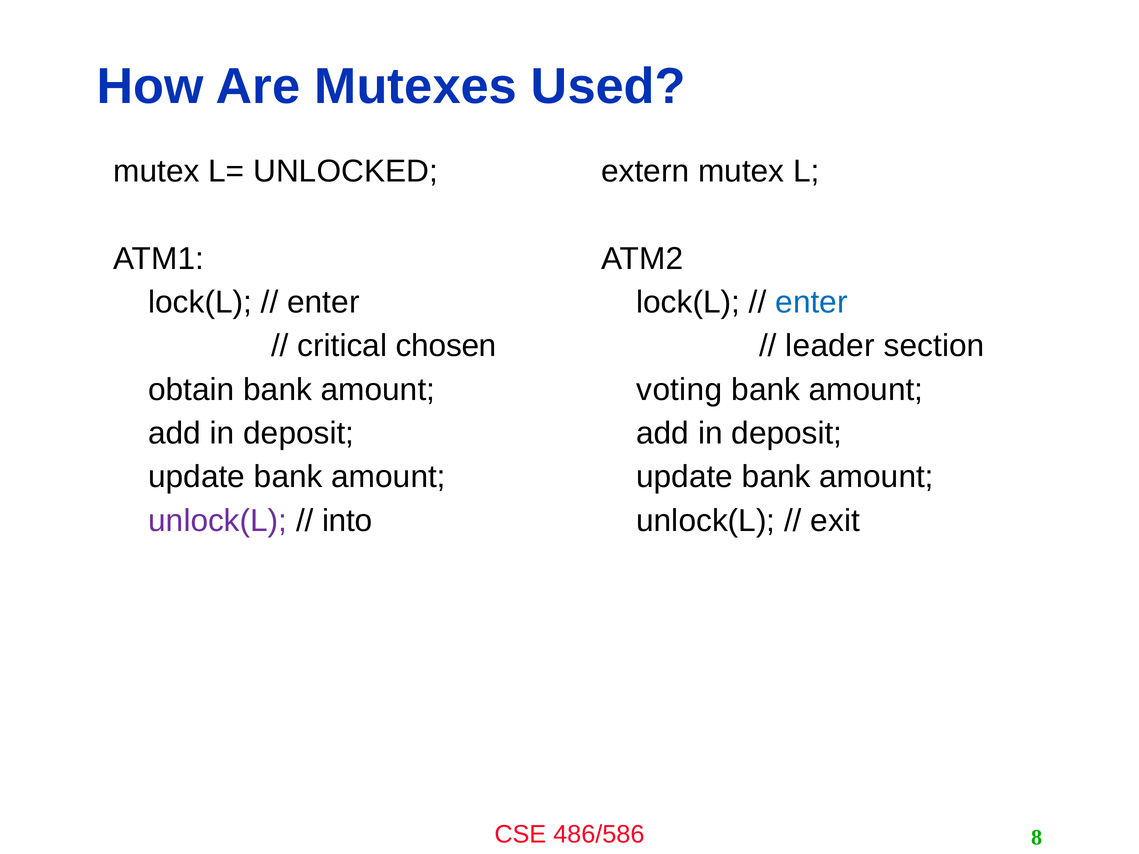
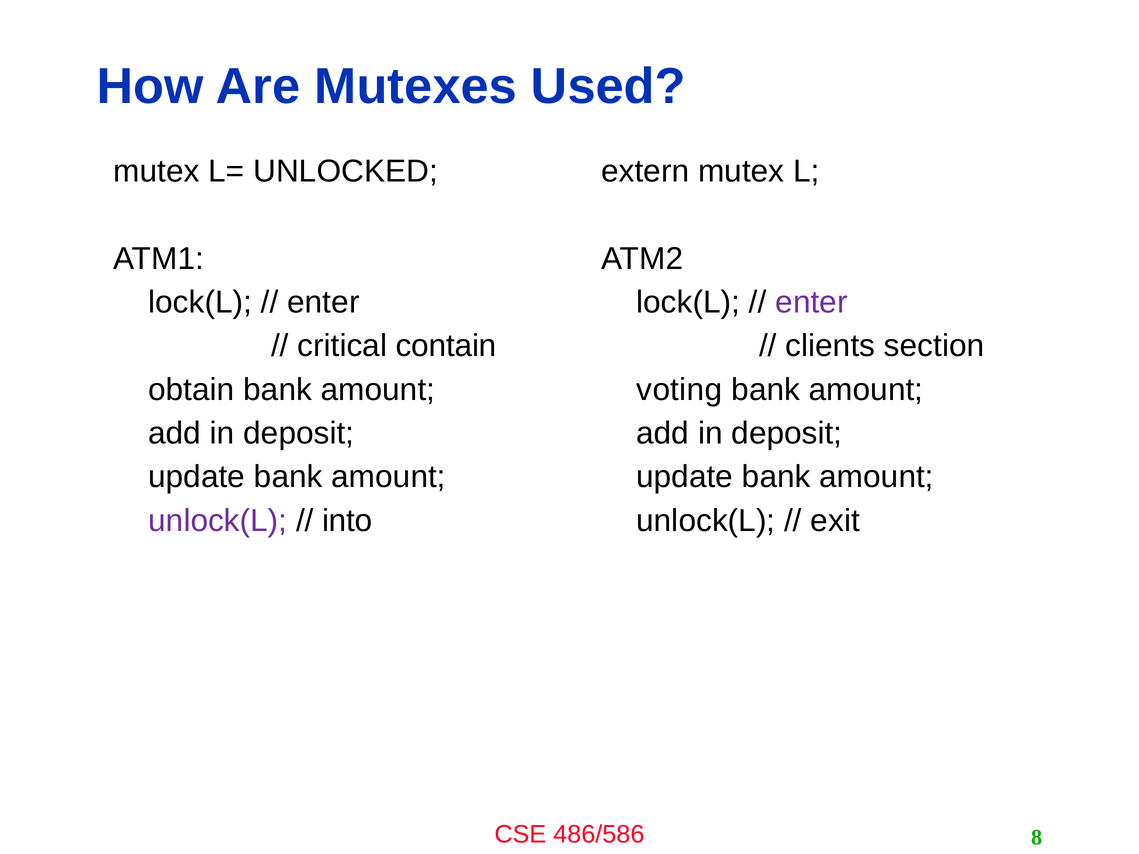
enter colour: blue -> purple (811, 302)
chosen: chosen -> contain (446, 346)
leader: leader -> clients (830, 346)
